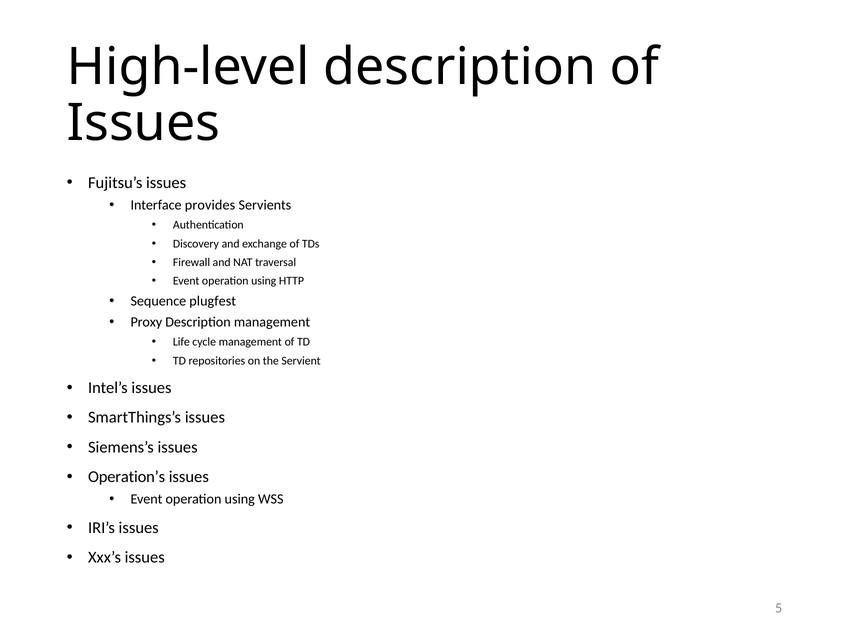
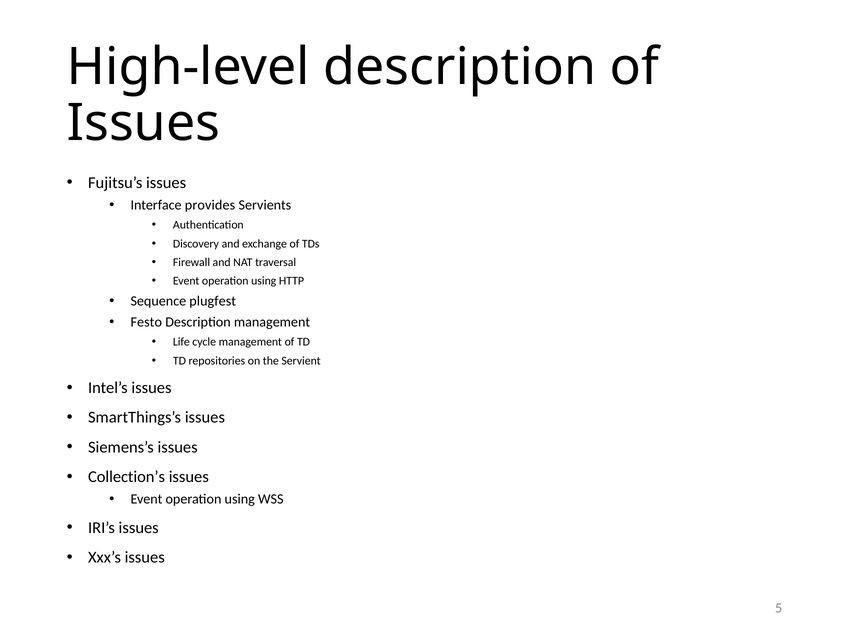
Proxy: Proxy -> Festo (146, 322)
Operation’s: Operation’s -> Collection’s (127, 477)
